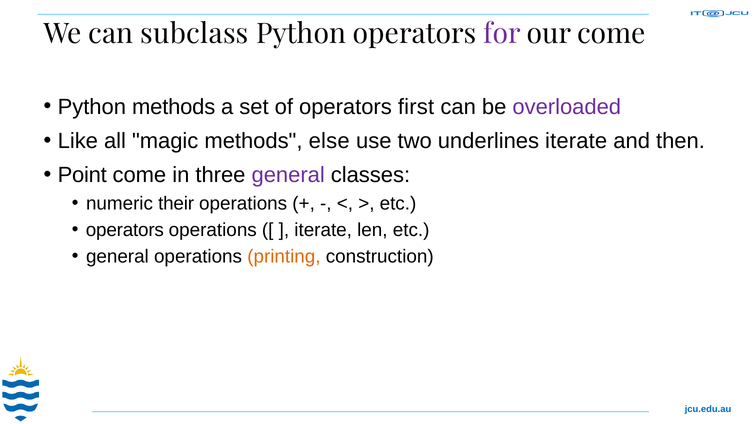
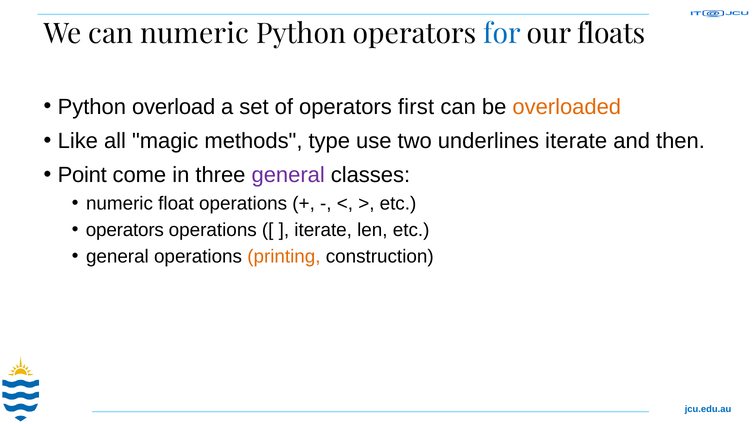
can subclass: subclass -> numeric (195, 34)
for colour: purple -> blue (502, 34)
our come: come -> floats (611, 34)
Python methods: methods -> overload (174, 107)
overloaded colour: purple -> orange (567, 107)
else: else -> type (329, 141)
their: their -> float (176, 203)
